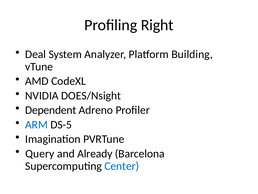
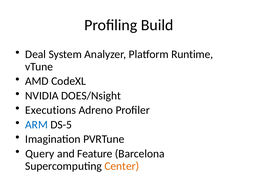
Right: Right -> Build (157, 25)
Building: Building -> Runtime (192, 54)
Dependent: Dependent -> Executions (51, 110)
Already: Already -> Feature (95, 153)
Center colour: blue -> orange (122, 166)
